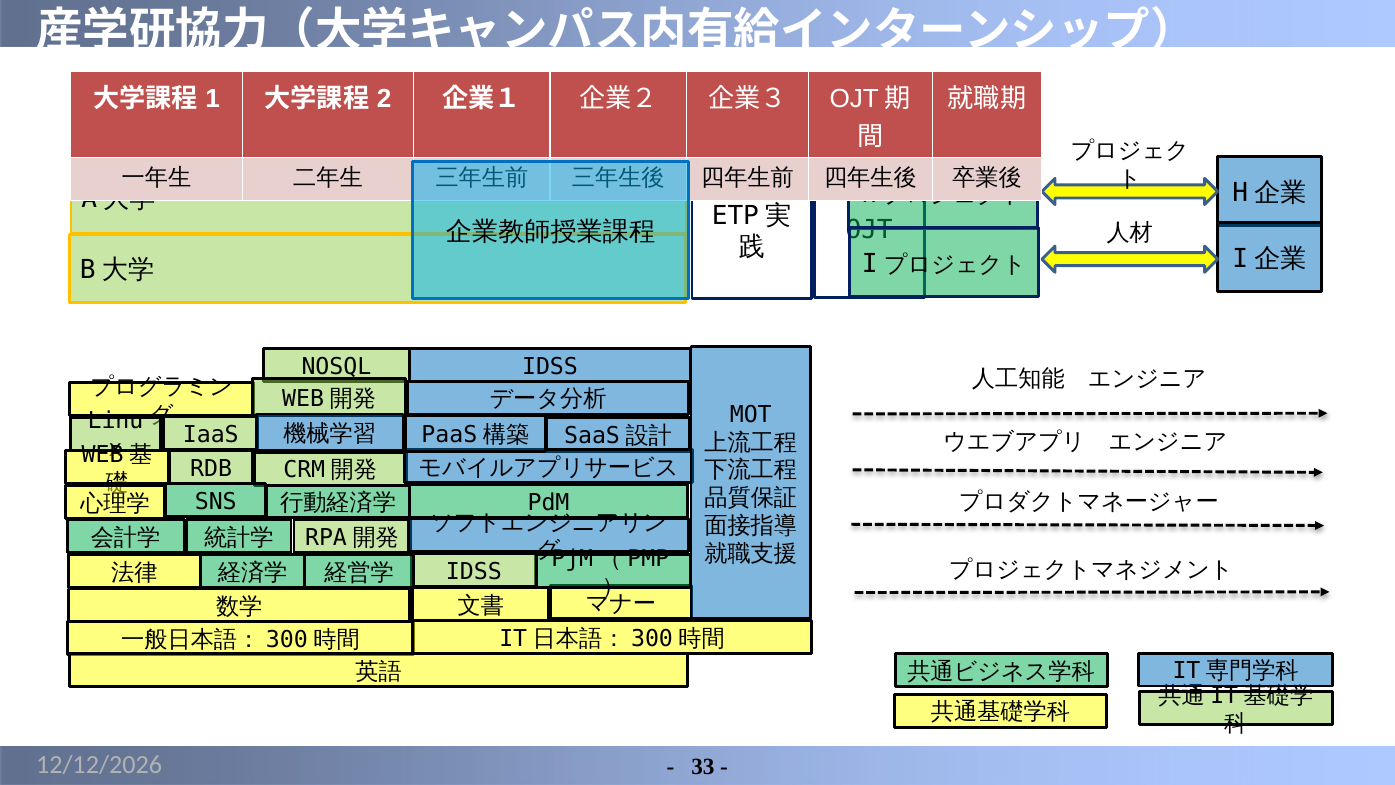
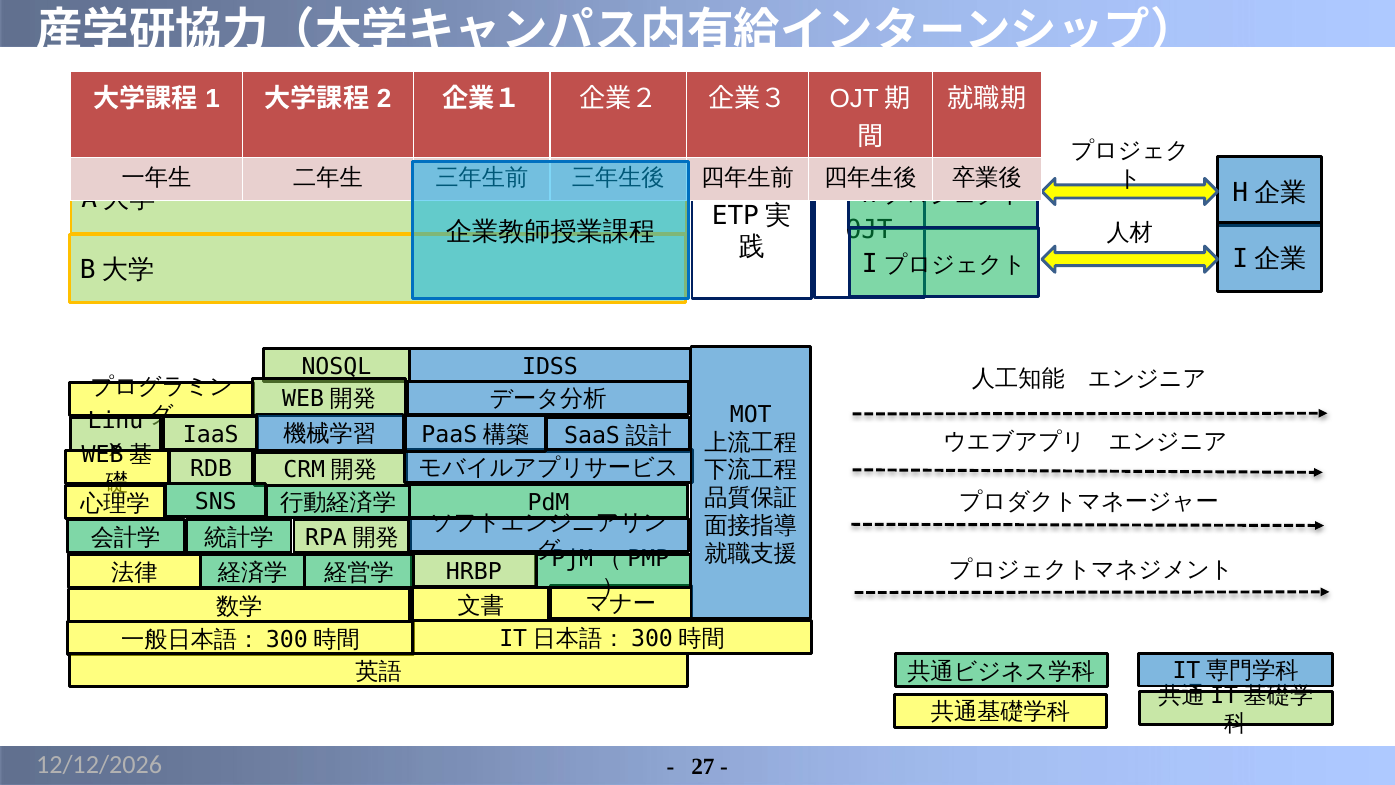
IDSS: IDSS -> HRBP (474, 572)
33: 33 -> 27 (703, 767)
